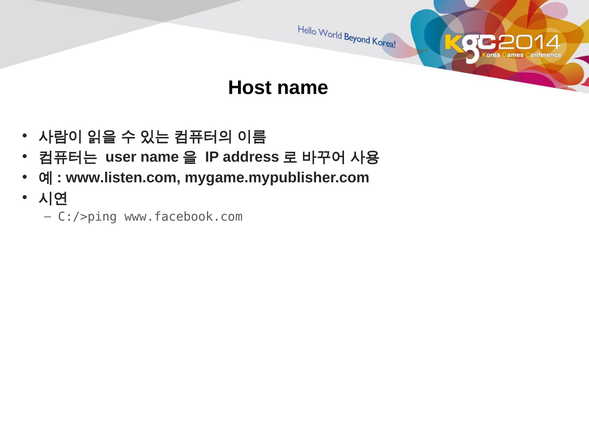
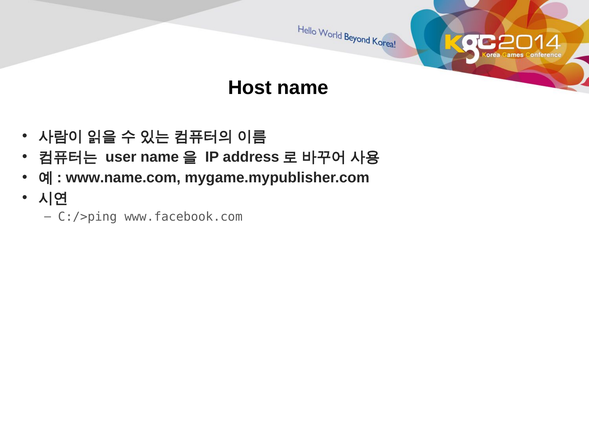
www.listen.com: www.listen.com -> www.name.com (123, 178)
